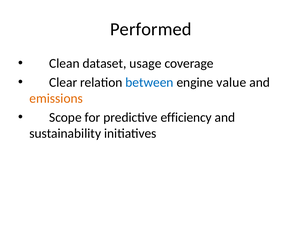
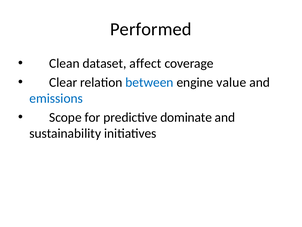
usage: usage -> affect (145, 63)
emissions colour: orange -> blue (56, 98)
efficiency: efficiency -> dominate (186, 117)
